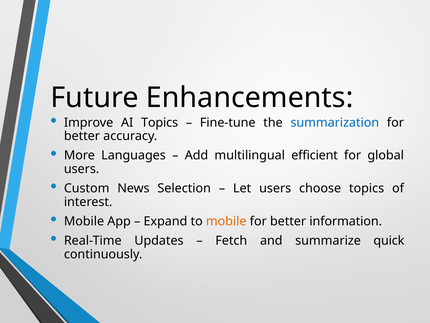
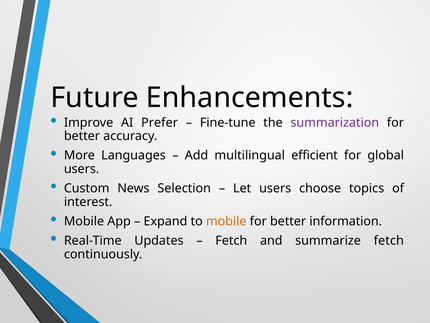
AI Topics: Topics -> Prefer (160, 122)
summarization colour: blue -> purple (335, 122)
summarize quick: quick -> fetch (389, 240)
